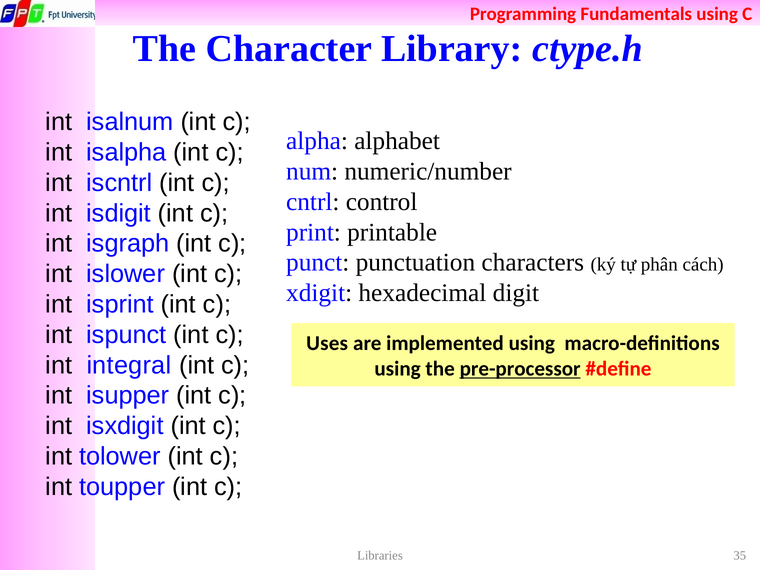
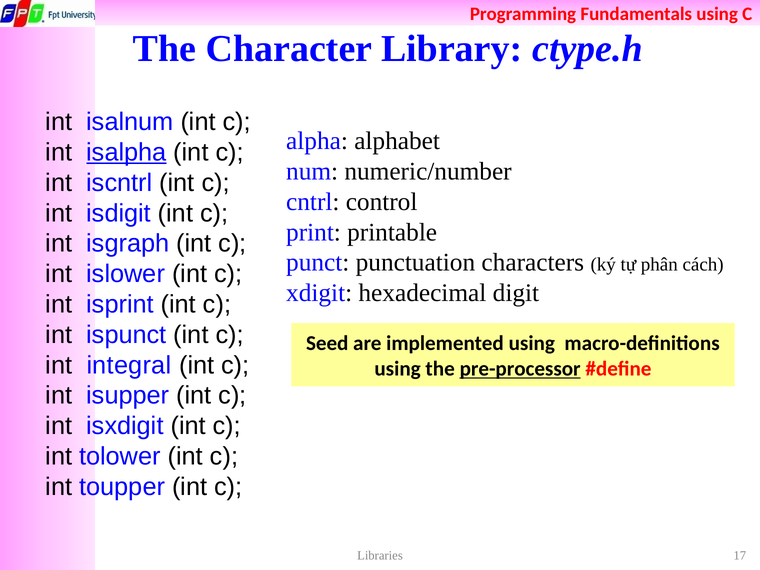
isalpha underline: none -> present (126, 152)
Uses: Uses -> Seed (327, 343)
35: 35 -> 17 (740, 556)
